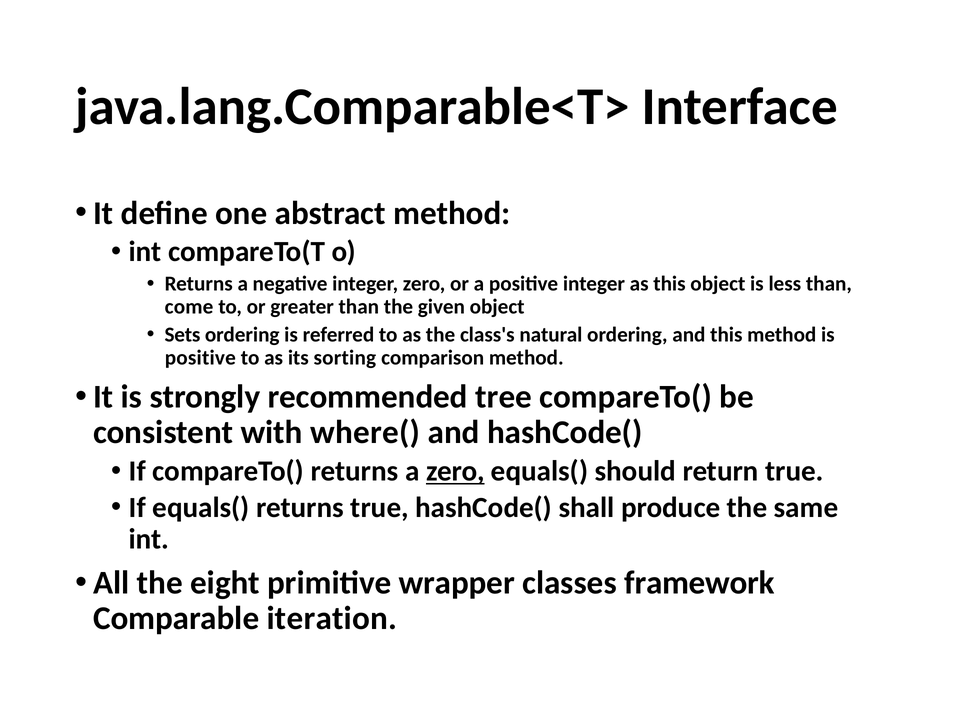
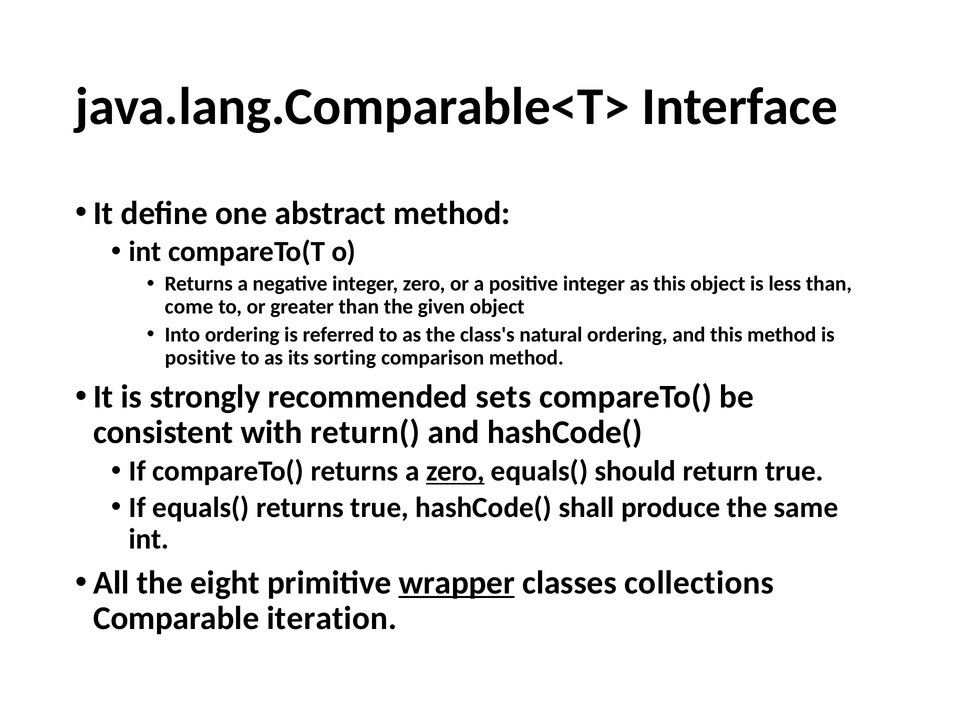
Sets: Sets -> Into (182, 335)
tree: tree -> sets (503, 397)
where(: where( -> return( (365, 433)
wrapper underline: none -> present (457, 583)
framework: framework -> collections (699, 583)
